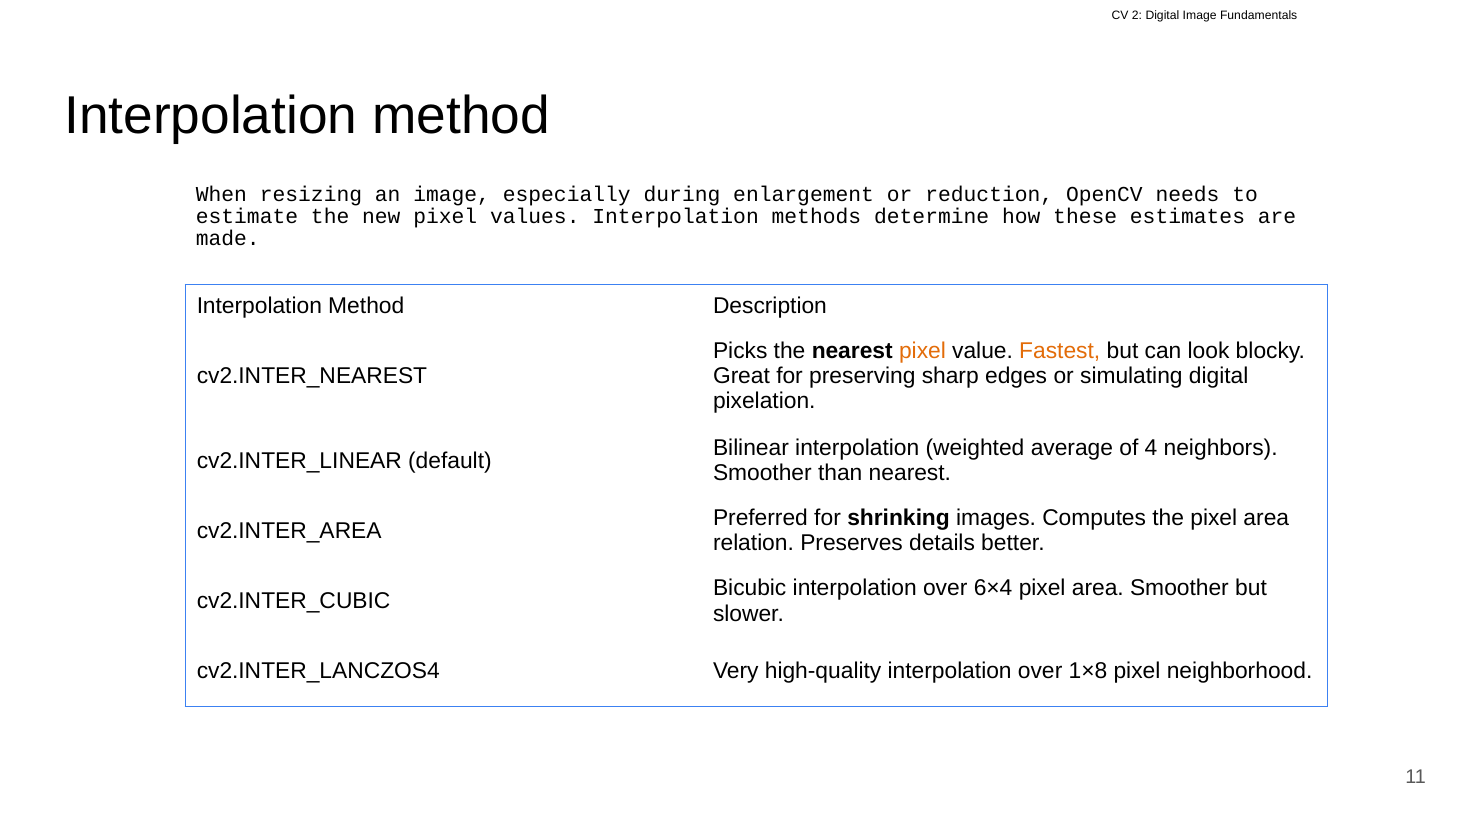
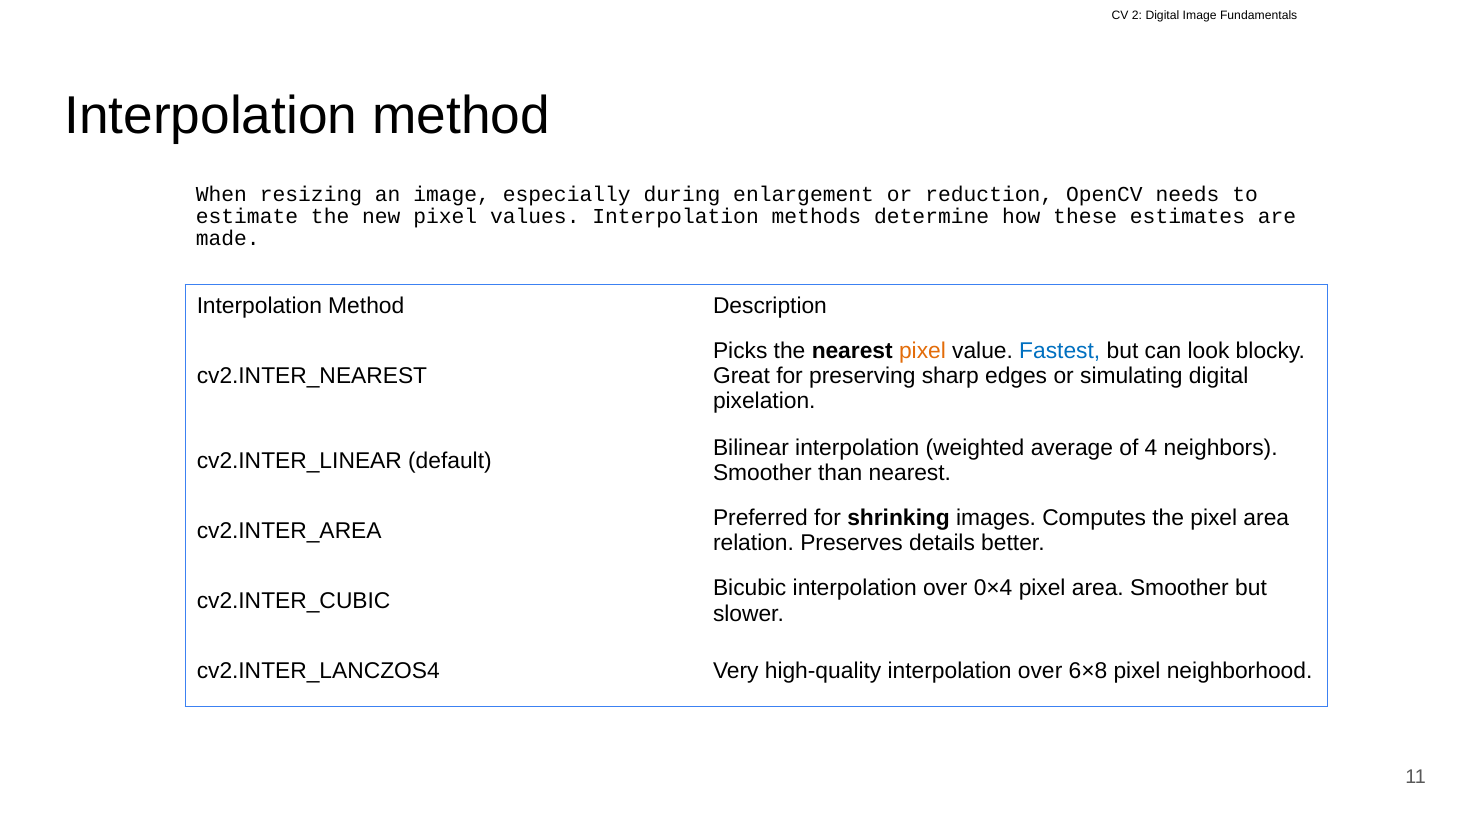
Fastest colour: orange -> blue (1060, 351)
6×4: 6×4 -> 0×4 (993, 589)
1×8: 1×8 -> 6×8 (1088, 672)
